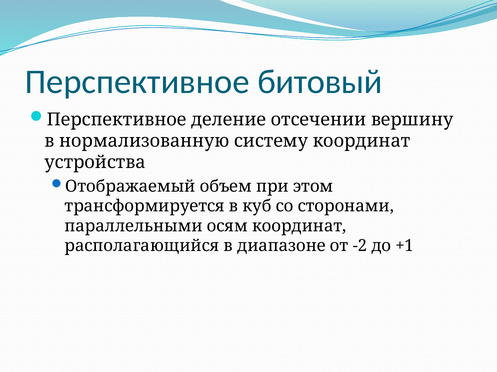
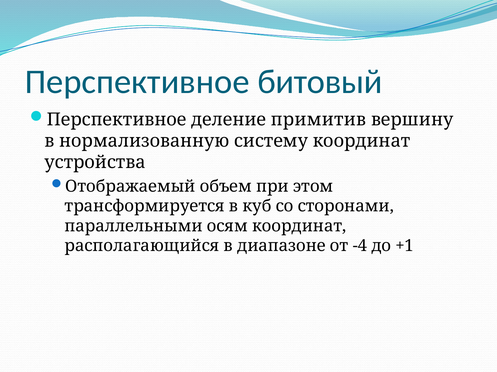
отсечении: отсечении -> примитив (319, 120)
-2: -2 -> -4 (360, 246)
